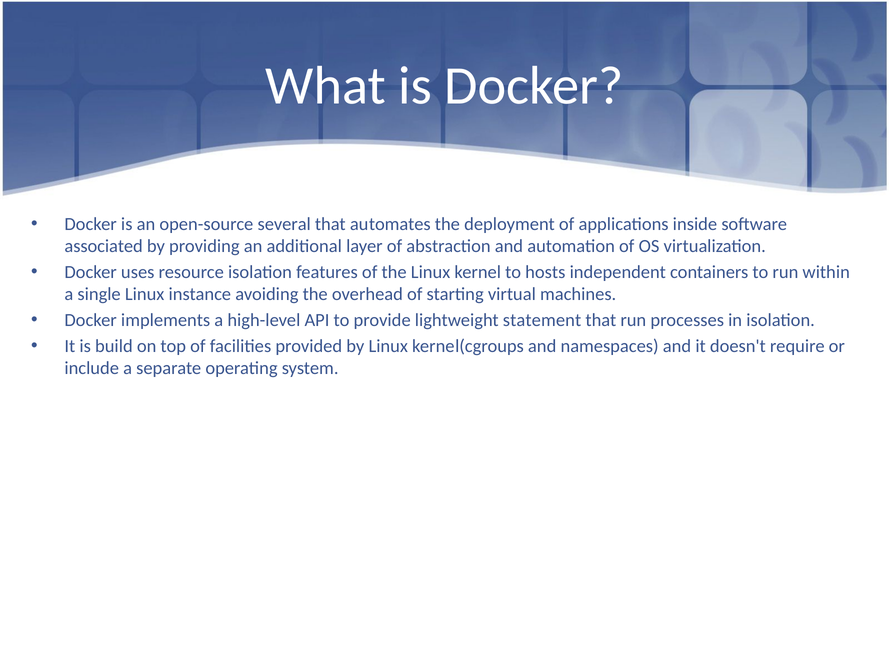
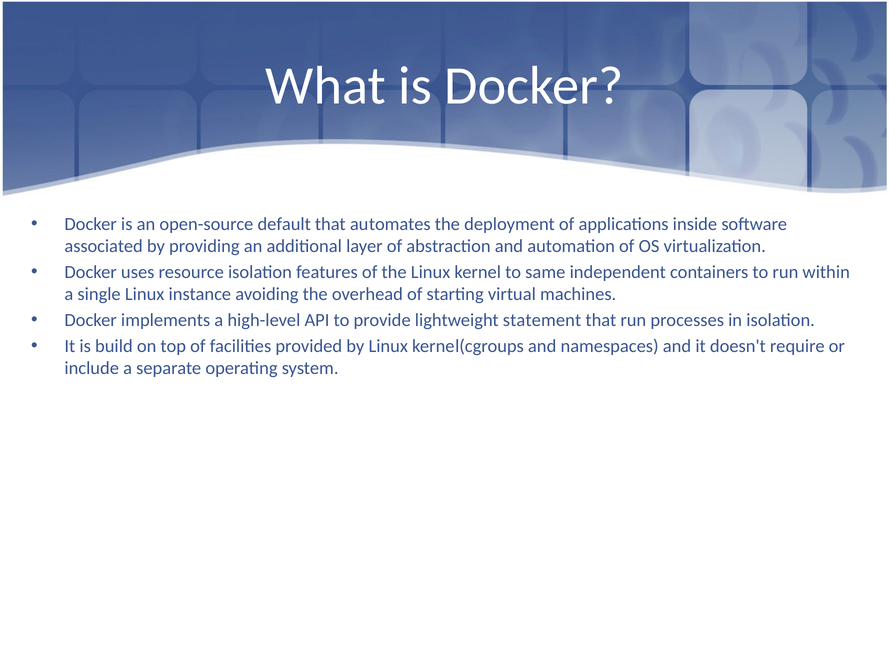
several: several -> default (284, 224)
hosts: hosts -> same (545, 272)
